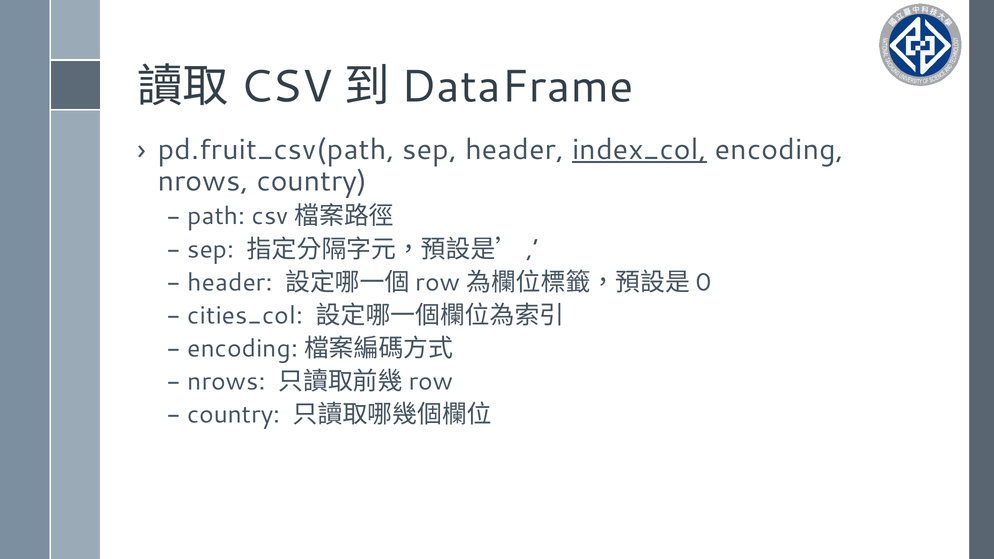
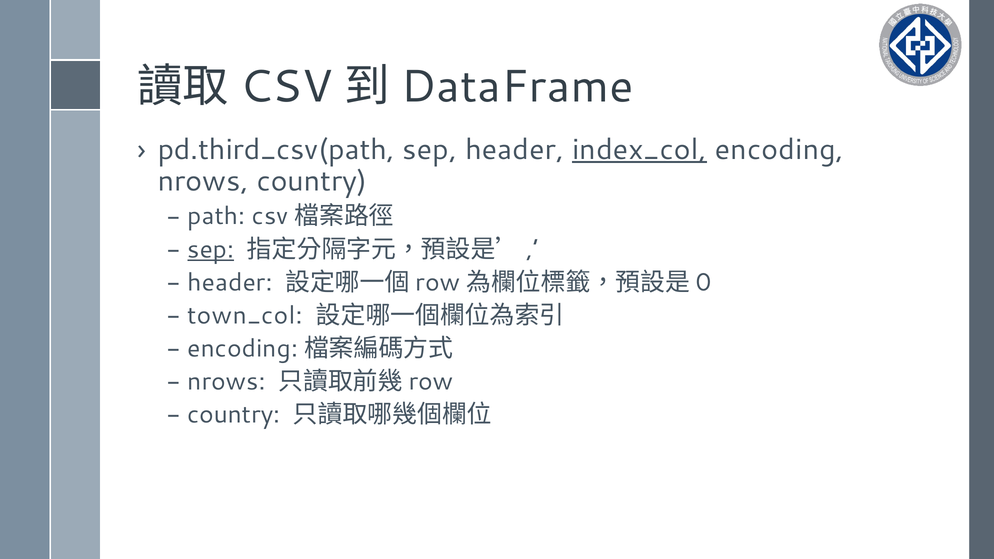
pd.fruit_csv(path: pd.fruit_csv(path -> pd.third_csv(path (276, 150)
sep underline: none -> present (211, 249)
cities_col: cities_col -> town_col (245, 315)
